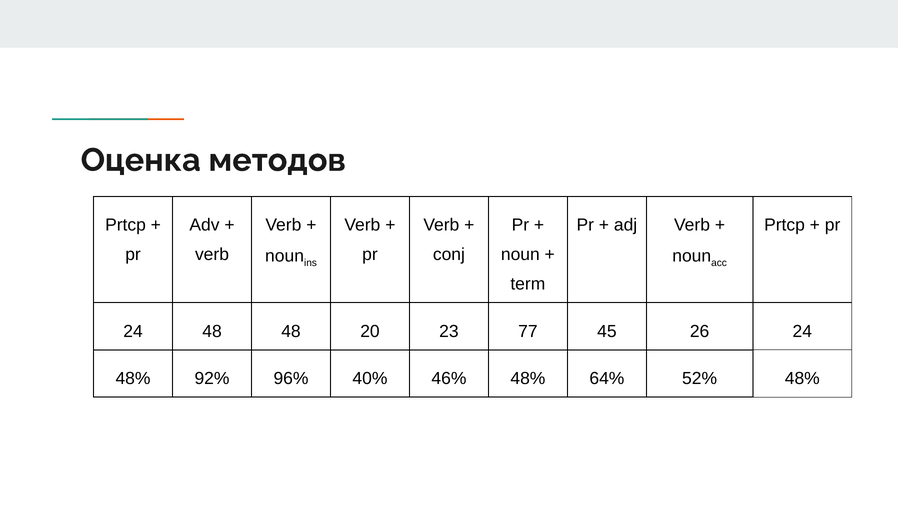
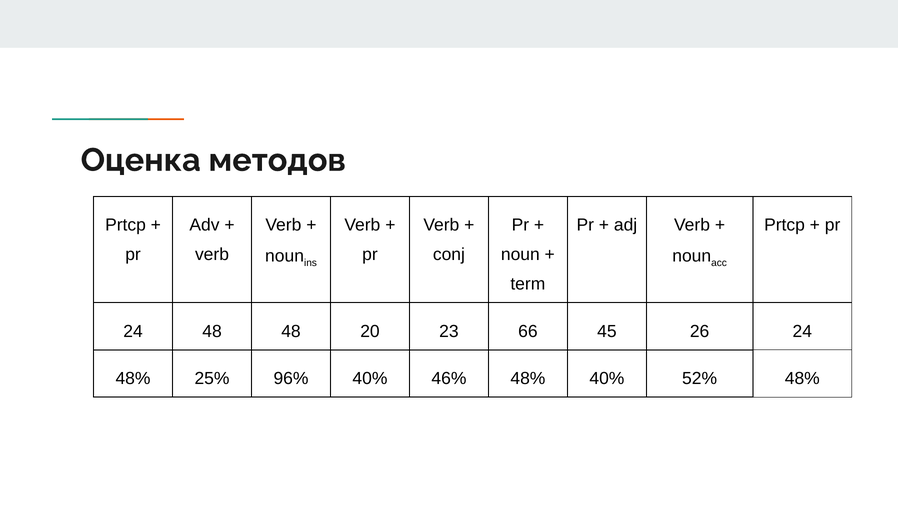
77: 77 -> 66 (528, 331)
92%: 92% -> 25% (212, 379)
48% 64%: 64% -> 40% (607, 379)
